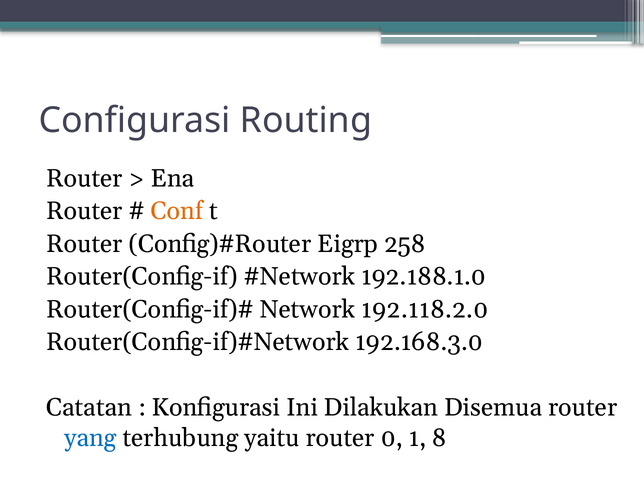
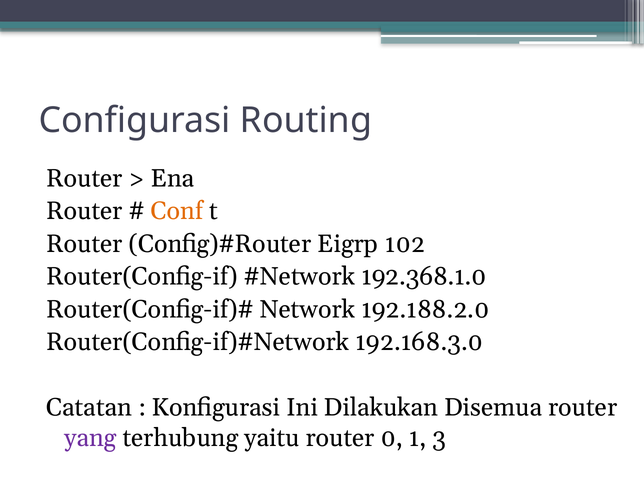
258: 258 -> 102 (405, 244)
192.188.1.0: 192.188.1.0 -> 192.368.1.0 (424, 277)
192.118.2.0: 192.118.2.0 -> 192.188.2.0 (425, 309)
yang colour: blue -> purple (90, 438)
8: 8 -> 3 (439, 438)
